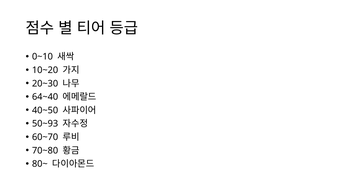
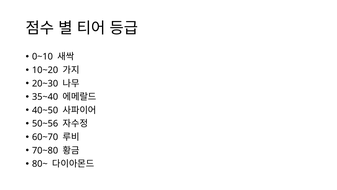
64~40: 64~40 -> 35~40 (45, 97)
50~93: 50~93 -> 50~56 (45, 123)
